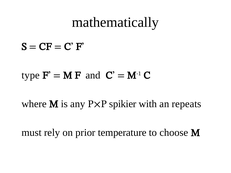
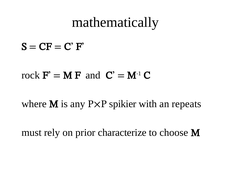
type: type -> rock (31, 75)
temperature: temperature -> characterize (122, 133)
